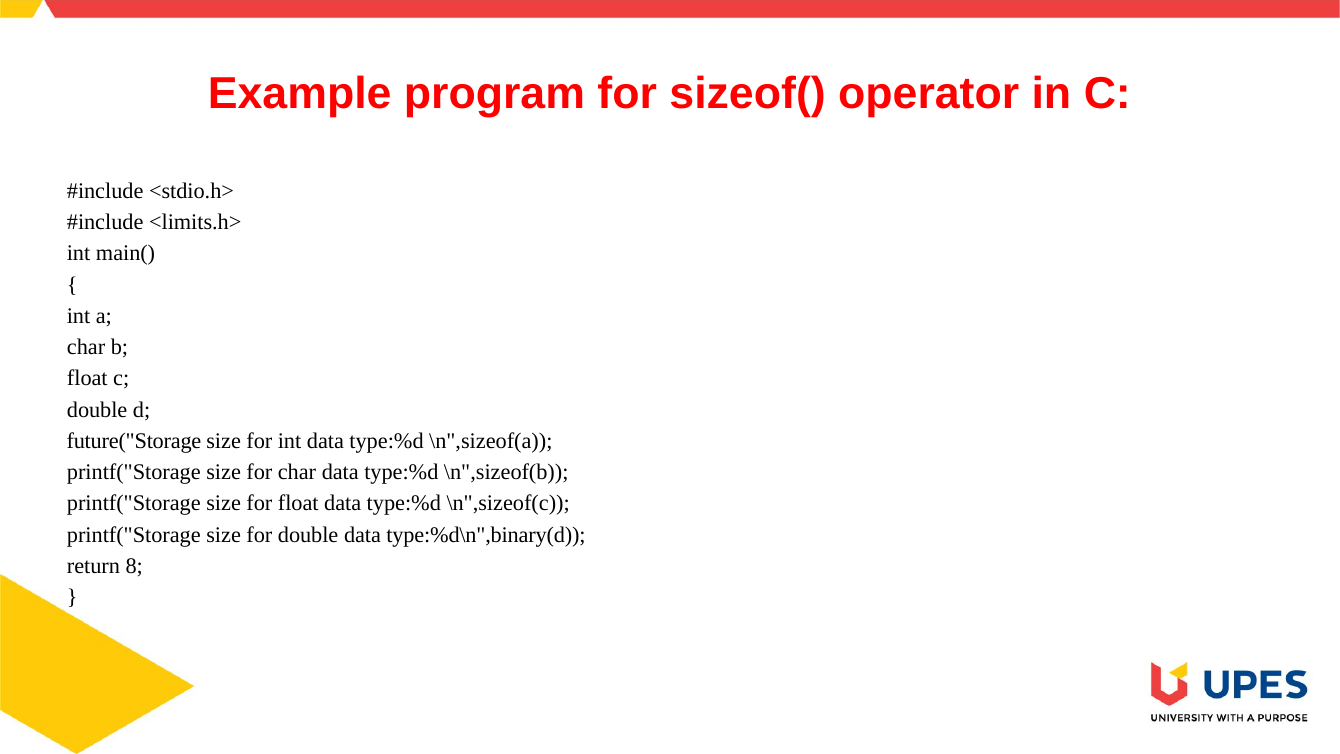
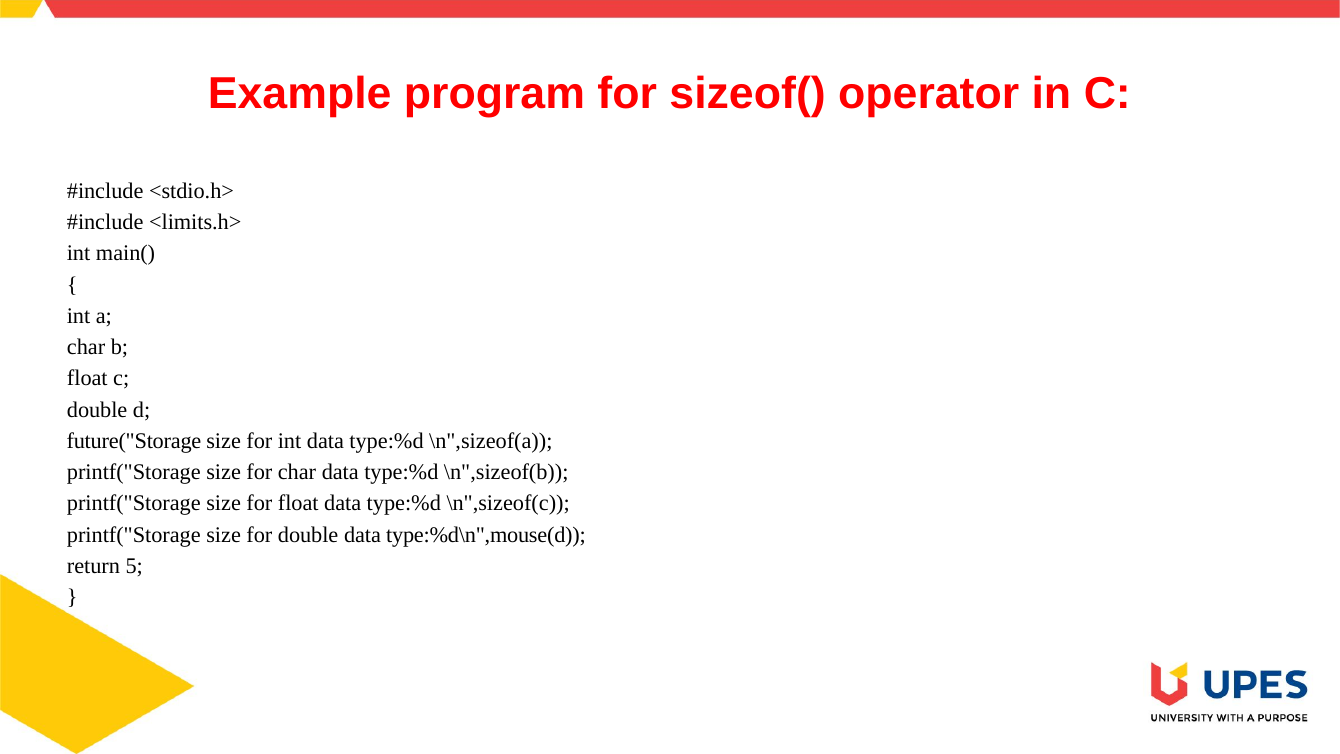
type:%d\n",binary(d: type:%d\n",binary(d -> type:%d\n",mouse(d (486, 535)
8: 8 -> 5 (134, 566)
